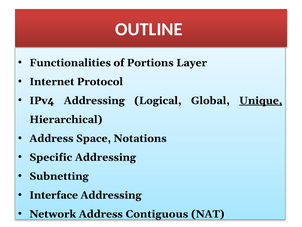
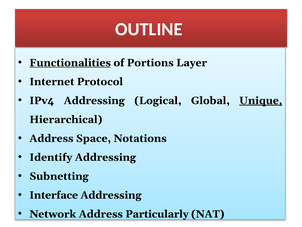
Functionalities underline: none -> present (70, 63)
Specific: Specific -> Identify (51, 157)
Contiguous: Contiguous -> Particularly (157, 214)
